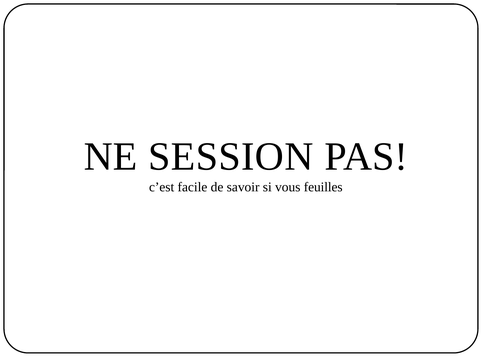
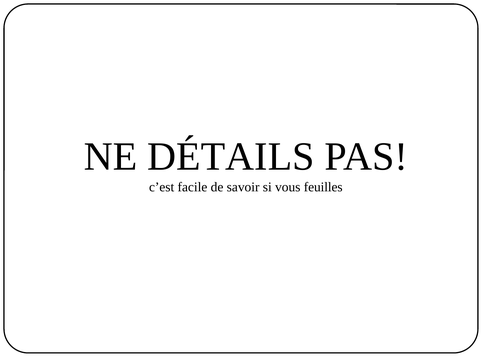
SESSION: SESSION -> DÉTAILS (231, 157)
